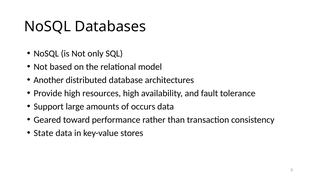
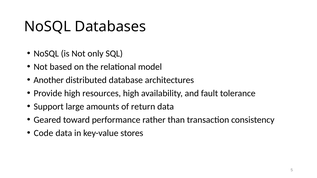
occurs: occurs -> return (143, 107)
State: State -> Code (44, 133)
